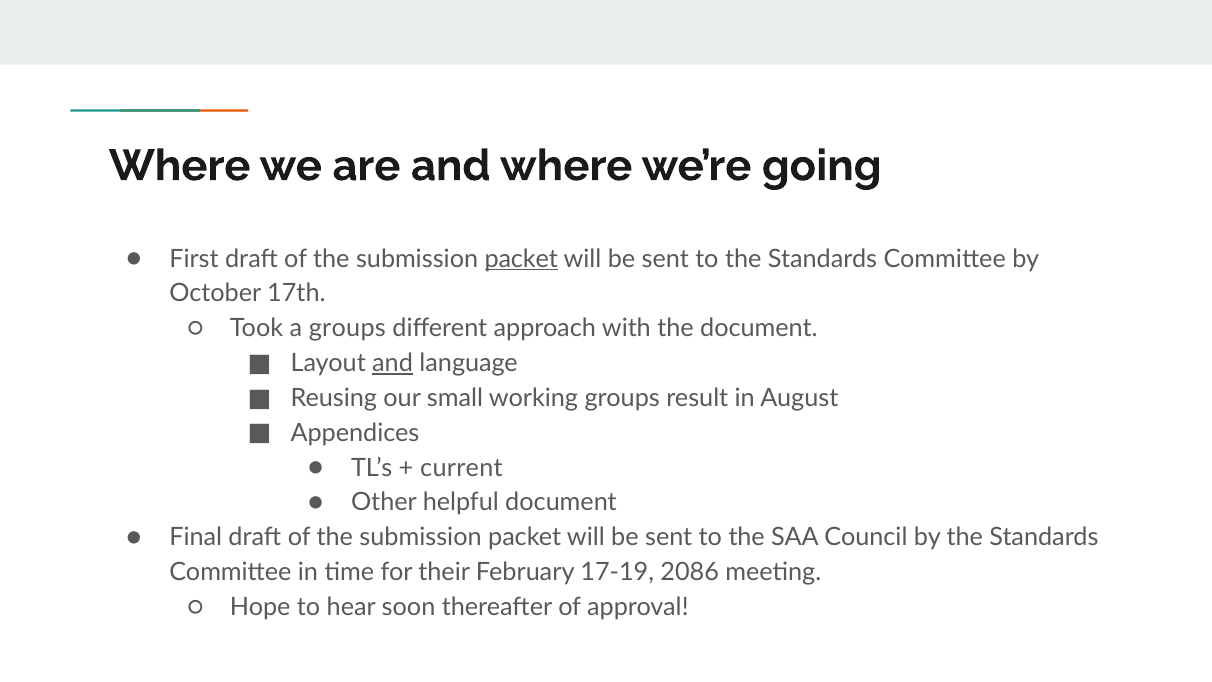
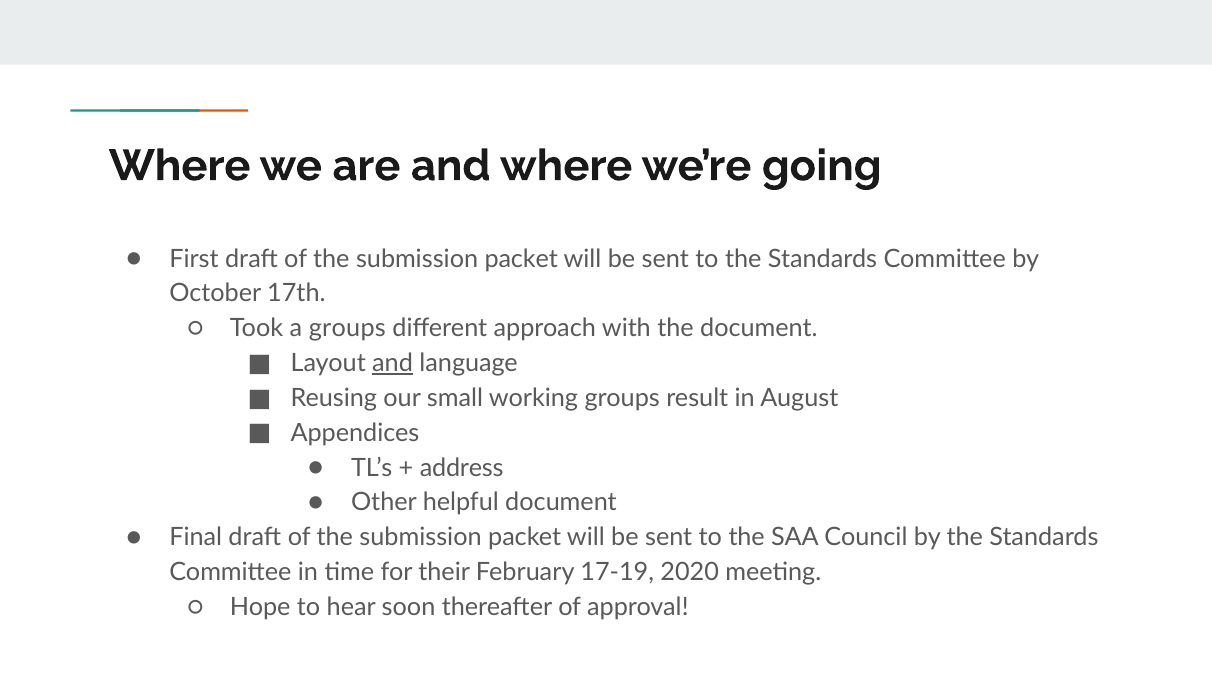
packet underline: present -> none (521, 259)
current: current -> address (462, 468)
2086: 2086 -> 2020 (690, 572)
